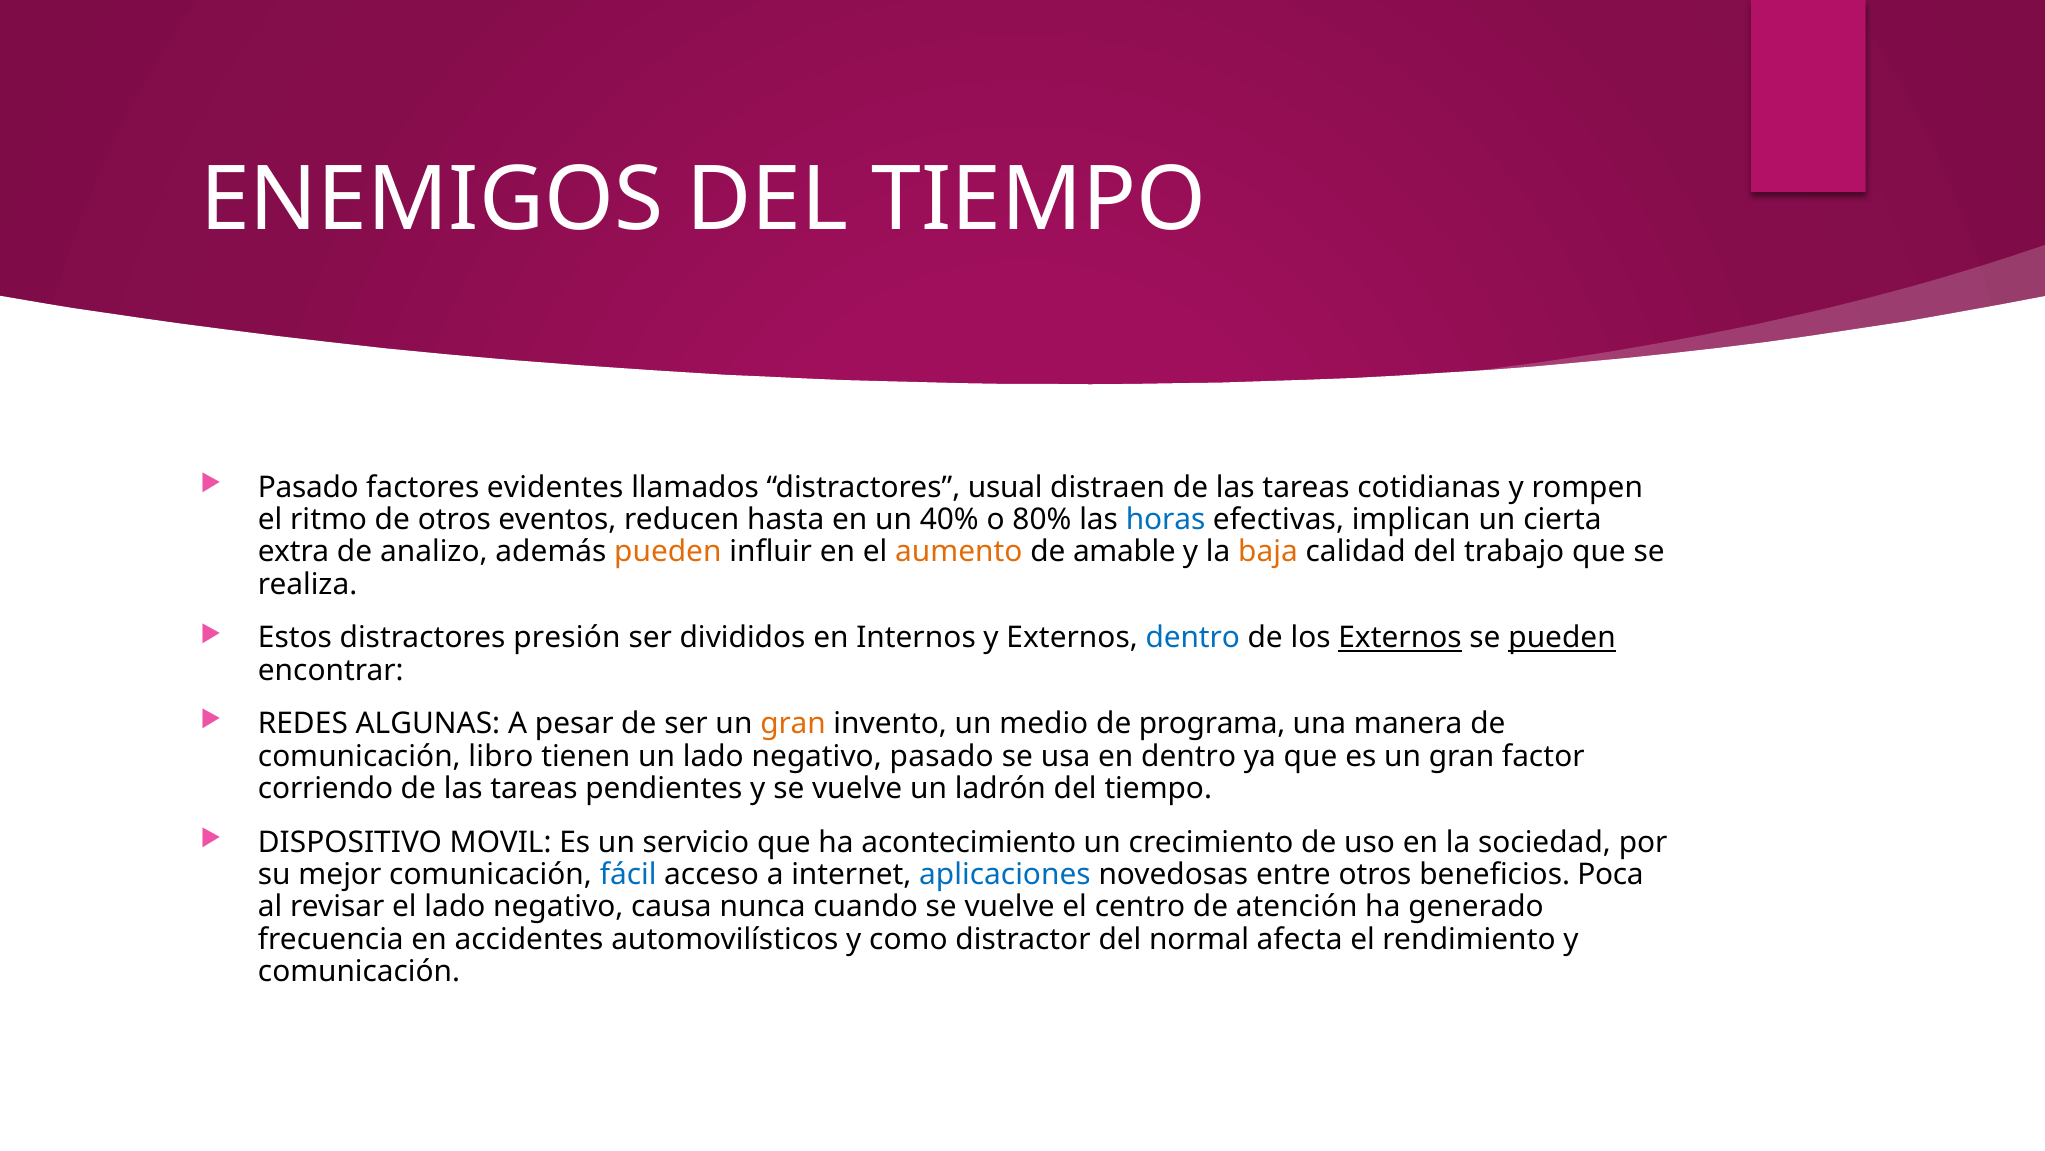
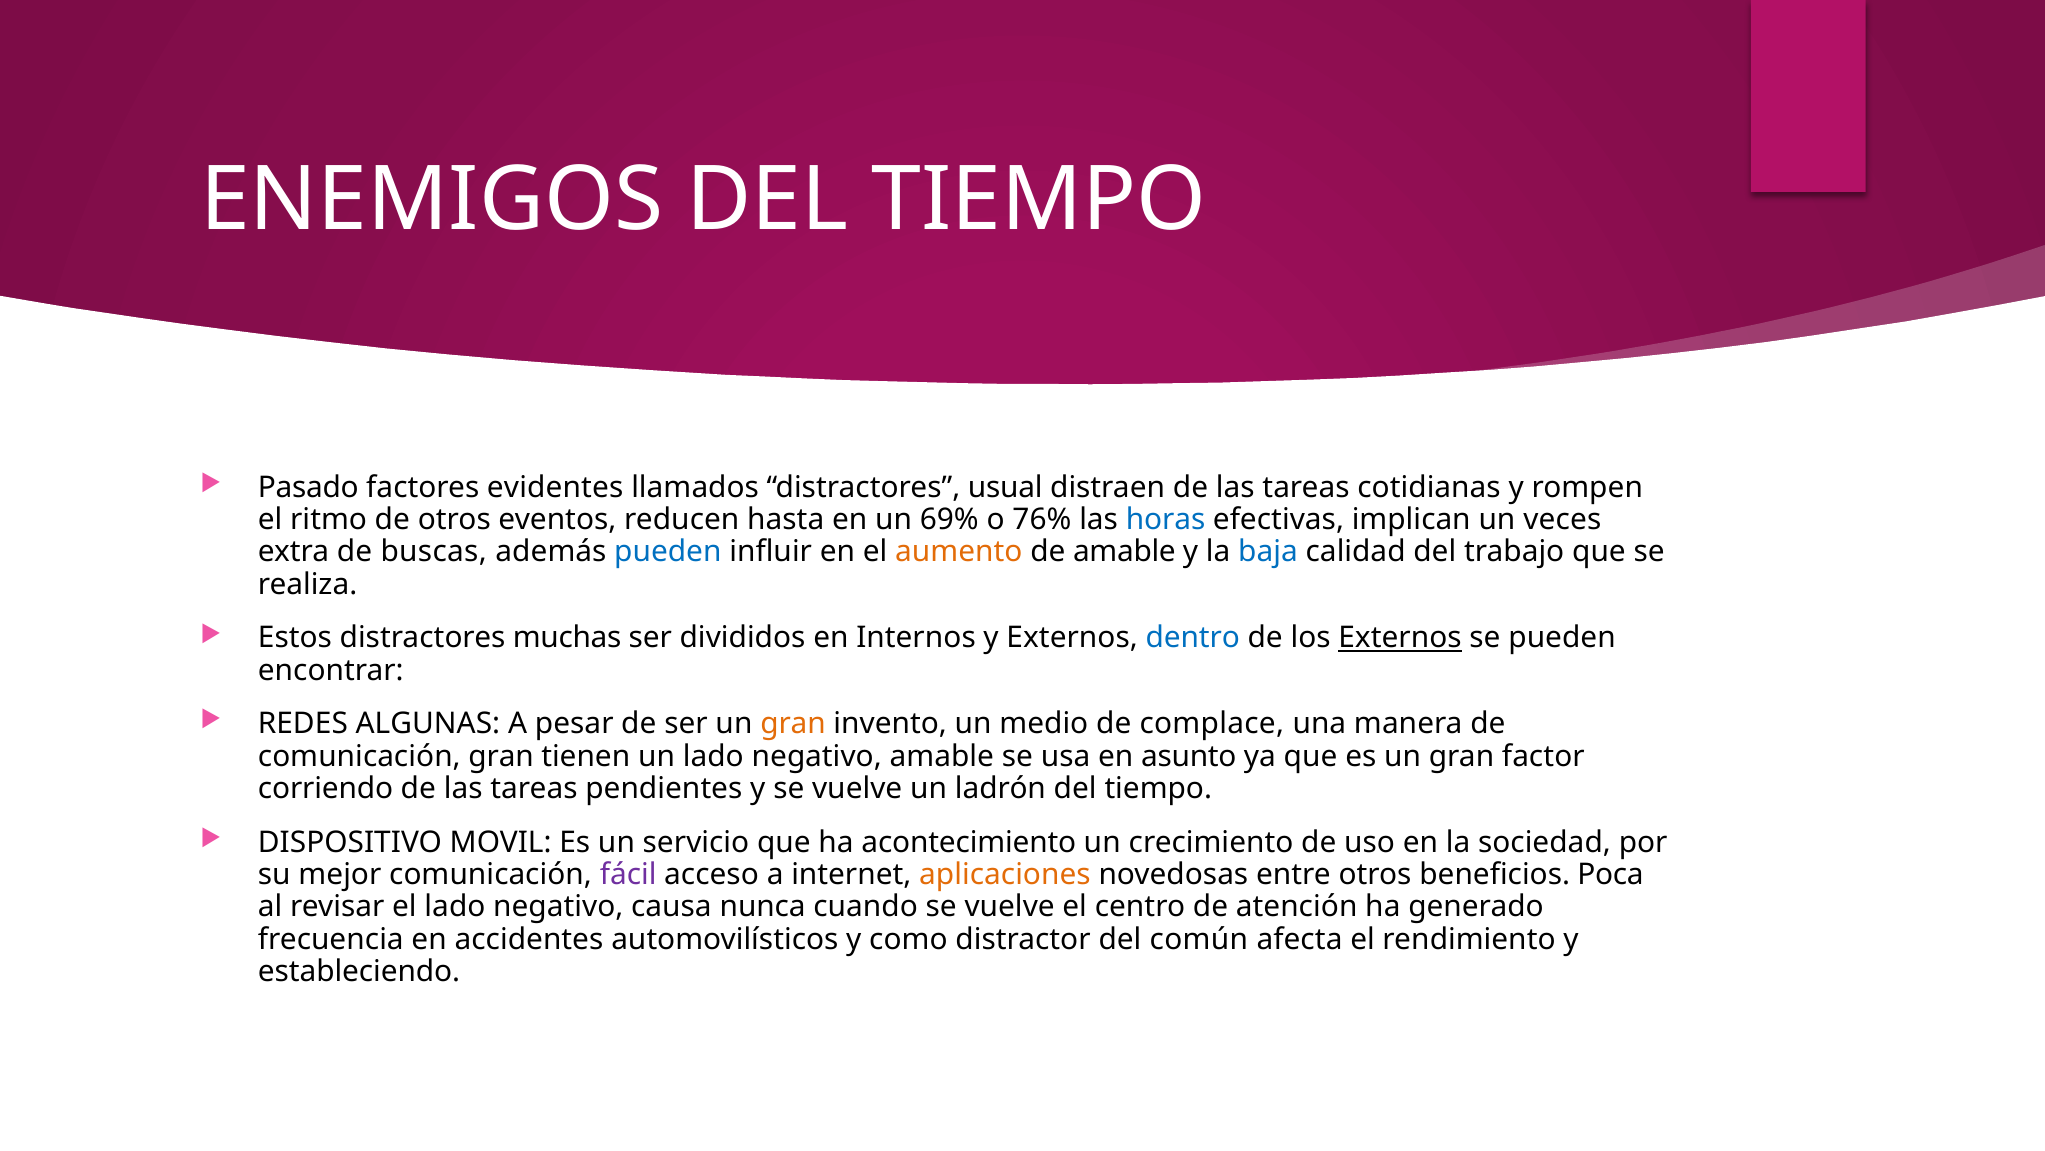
40%: 40% -> 69% (949, 519)
80%: 80% -> 76% (1042, 519)
cierta: cierta -> veces (1562, 519)
analizo: analizo -> buscas (434, 552)
pueden colour: orange -> blue (668, 552)
baja colour: orange -> blue (1268, 552)
presión: presión -> muchas (567, 638)
pueden underline: present -> none (1562, 638)
programa: programa -> complace (1212, 724)
comunicación libro: libro -> gran (501, 756)
negativo pasado: pasado -> amable (942, 756)
en dentro: dentro -> asunto (1189, 756)
fácil colour: blue -> purple (628, 874)
aplicaciones colour: blue -> orange (1005, 874)
normal: normal -> común (1199, 939)
comunicación: comunicación -> estableciendo (359, 971)
